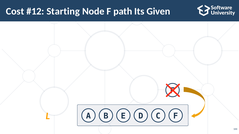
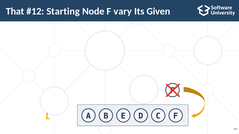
Cost: Cost -> That (15, 11)
path: path -> vary (123, 11)
